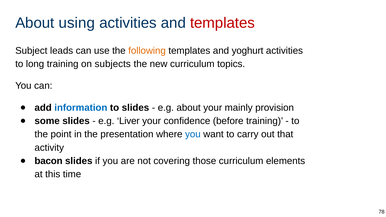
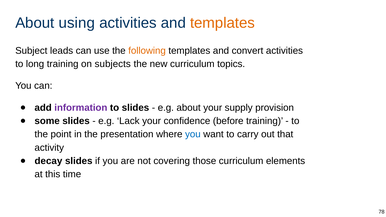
templates colour: red -> orange (222, 23)
yoghurt: yoghurt -> convert (248, 51)
information colour: blue -> purple (81, 108)
mainly: mainly -> supply (239, 108)
Liver: Liver -> Lack (128, 121)
bacon: bacon -> decay (48, 161)
